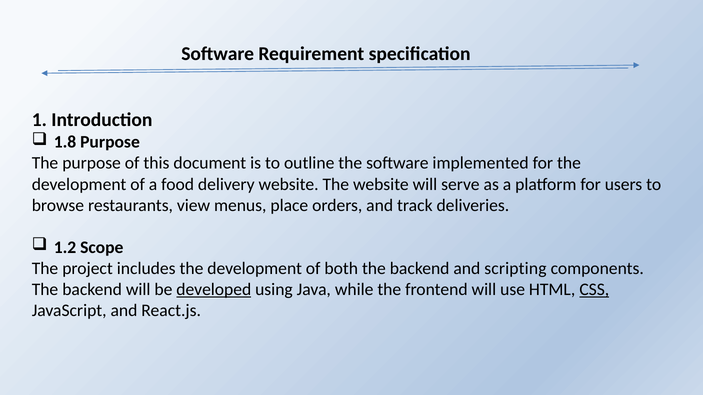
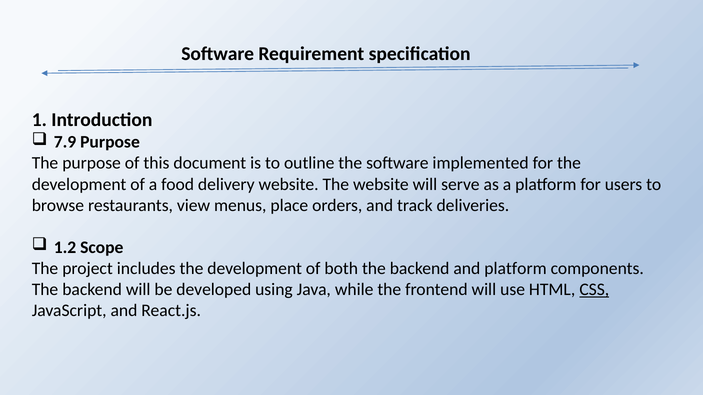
1.8: 1.8 -> 7.9 (65, 142)
and scripting: scripting -> platform (515, 269)
developed underline: present -> none (214, 290)
